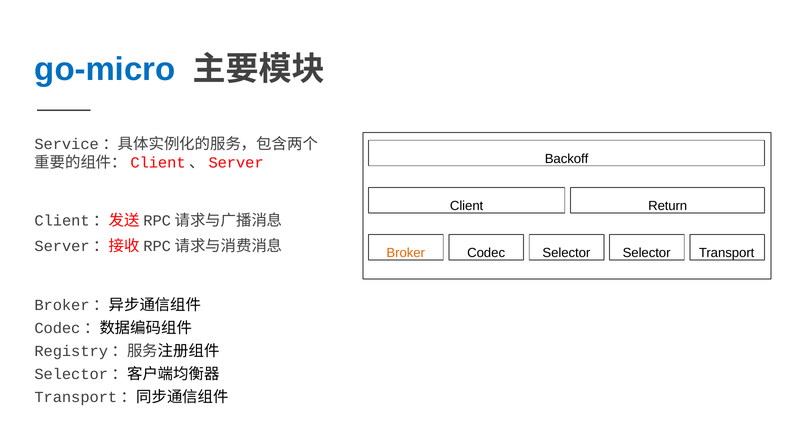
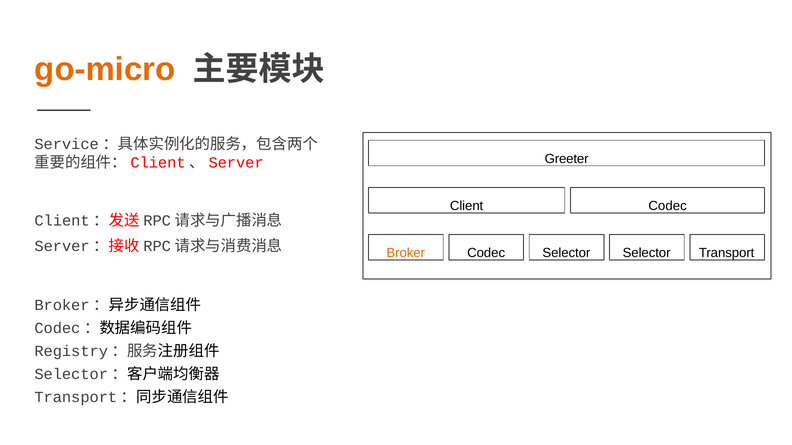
go-micro colour: blue -> orange (105, 70)
Backoff: Backoff -> Greeter (567, 159)
Client Return: Return -> Codec (668, 206)
